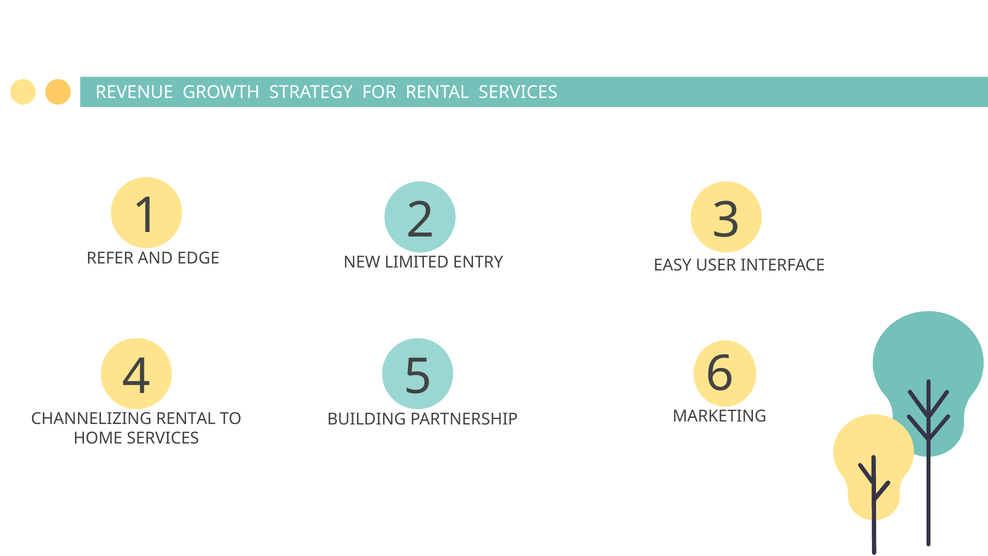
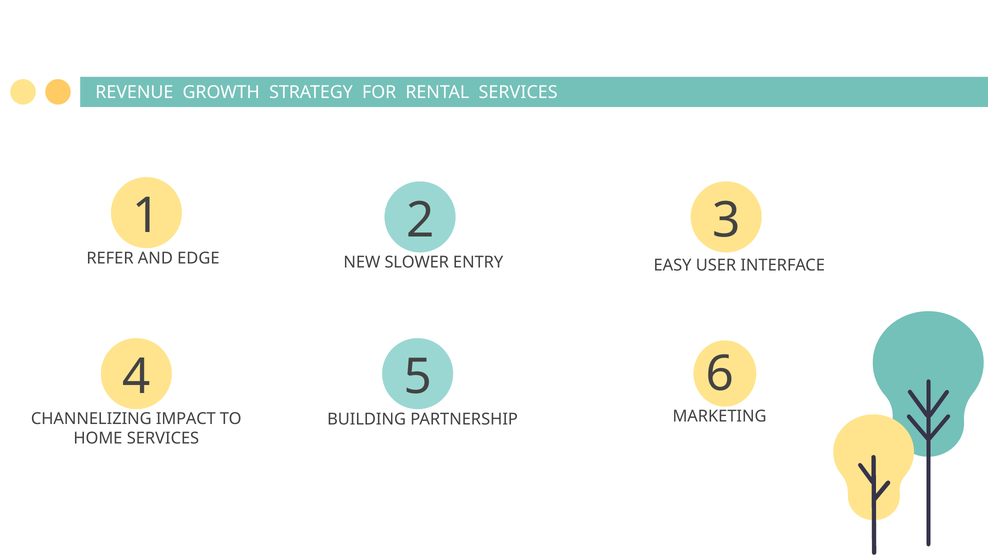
LIMITED: LIMITED -> SLOWER (417, 262)
CHANNELIZING RENTAL: RENTAL -> IMPACT (186, 419)
